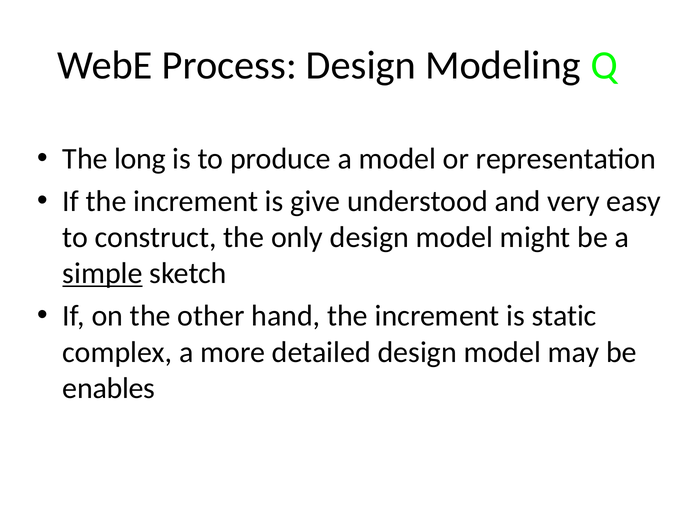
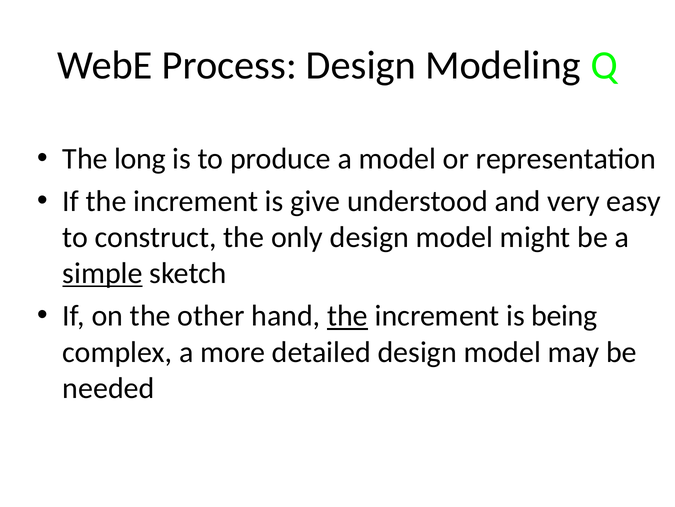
the underline: none -> present (348, 316)
static: static -> being (564, 316)
enables: enables -> needed (109, 388)
